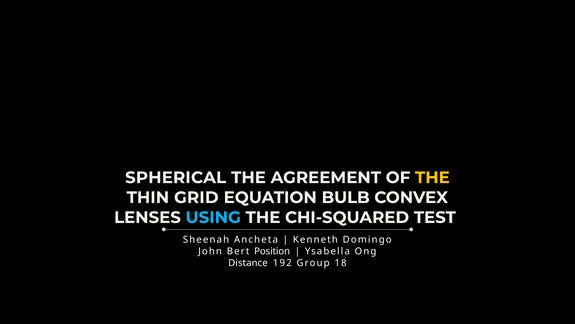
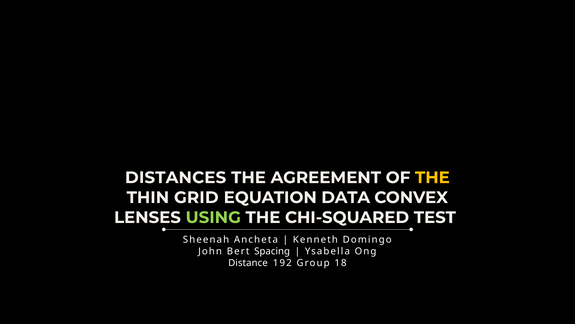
SPHERICAL: SPHERICAL -> DISTANCES (176, 177)
BULB: BULB -> DATA (346, 197)
USING colour: light blue -> light green (213, 217)
Position: Position -> Spacing (272, 251)
